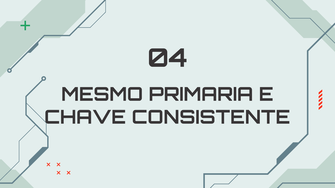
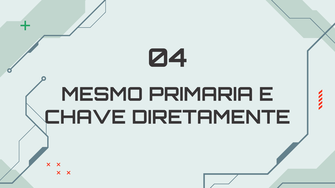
CONSISTENTE: CONSISTENTE -> DIRETAMENTE (211, 118)
